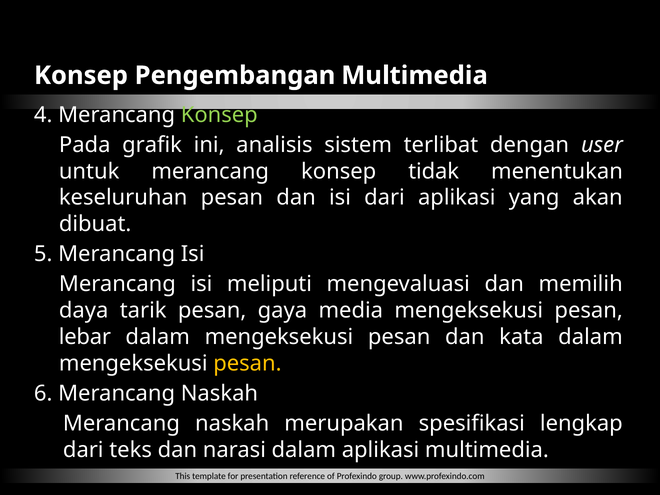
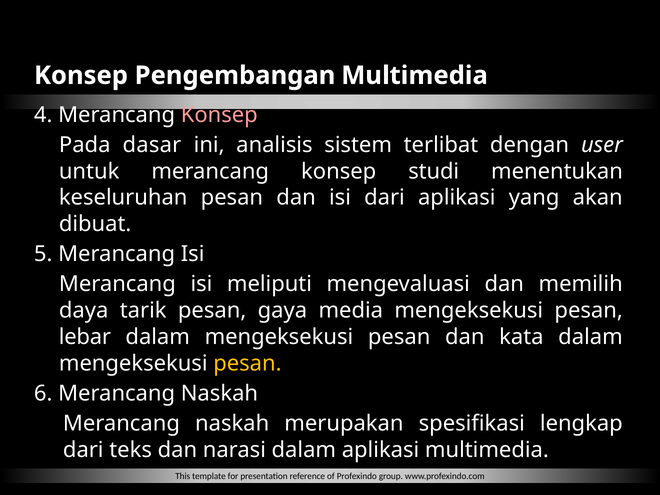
Konsep colour: light green -> pink (219, 115)
grafik: grafik -> dasar (152, 145)
tidak: tidak -> studi (434, 171)
